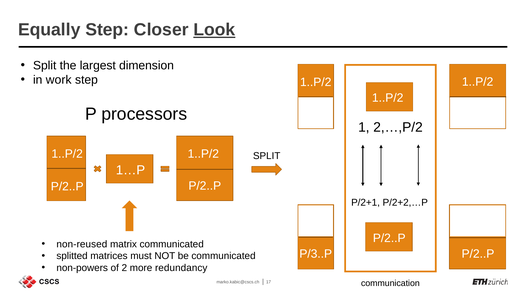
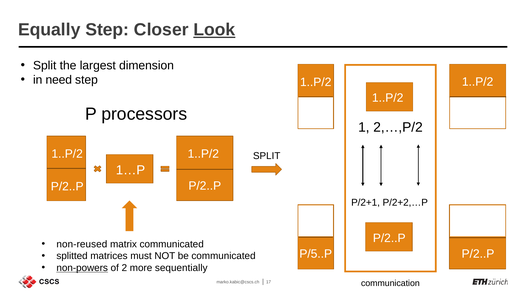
work: work -> need (59, 80)
P/3..P: P/3..P -> P/5..P (316, 254)
non-powers underline: none -> present (82, 268)
redundancy: redundancy -> sequentially (181, 268)
